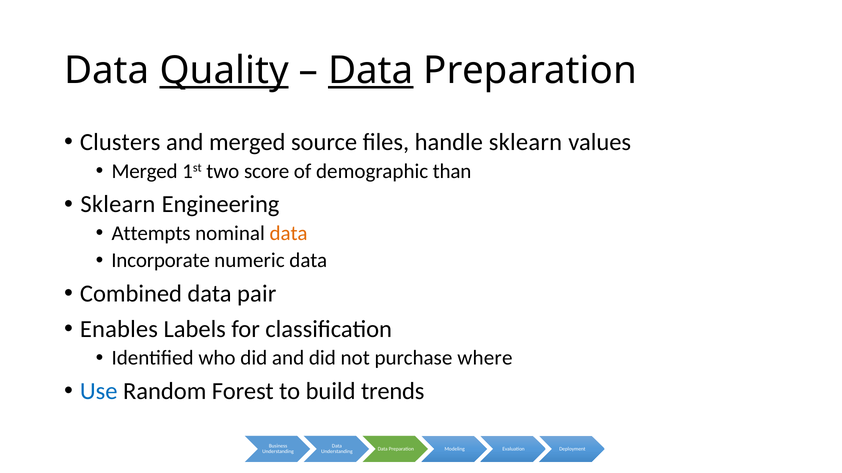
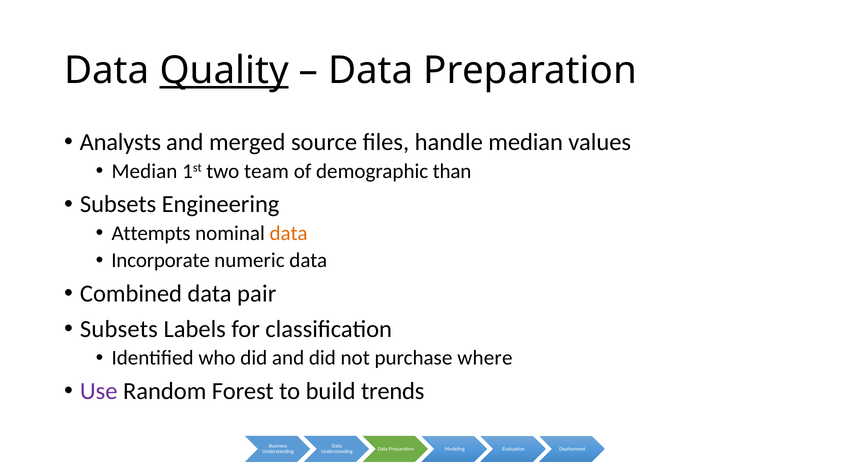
Data underline: present -> none (371, 71)
Clusters: Clusters -> Analysts (120, 142)
handle sklearn: sklearn -> median (526, 142)
Merged: Merged -> Median (144, 171)
score: score -> team (266, 171)
Sklearn: Sklearn -> Subsets (118, 205)
Enables: Enables -> Subsets (119, 329)
Use colour: blue -> purple (99, 392)
